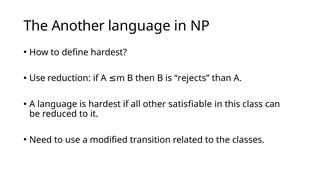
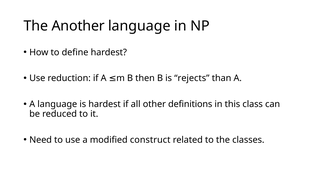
satisfiable: satisfiable -> definitions (190, 104)
transition: transition -> construct (150, 140)
